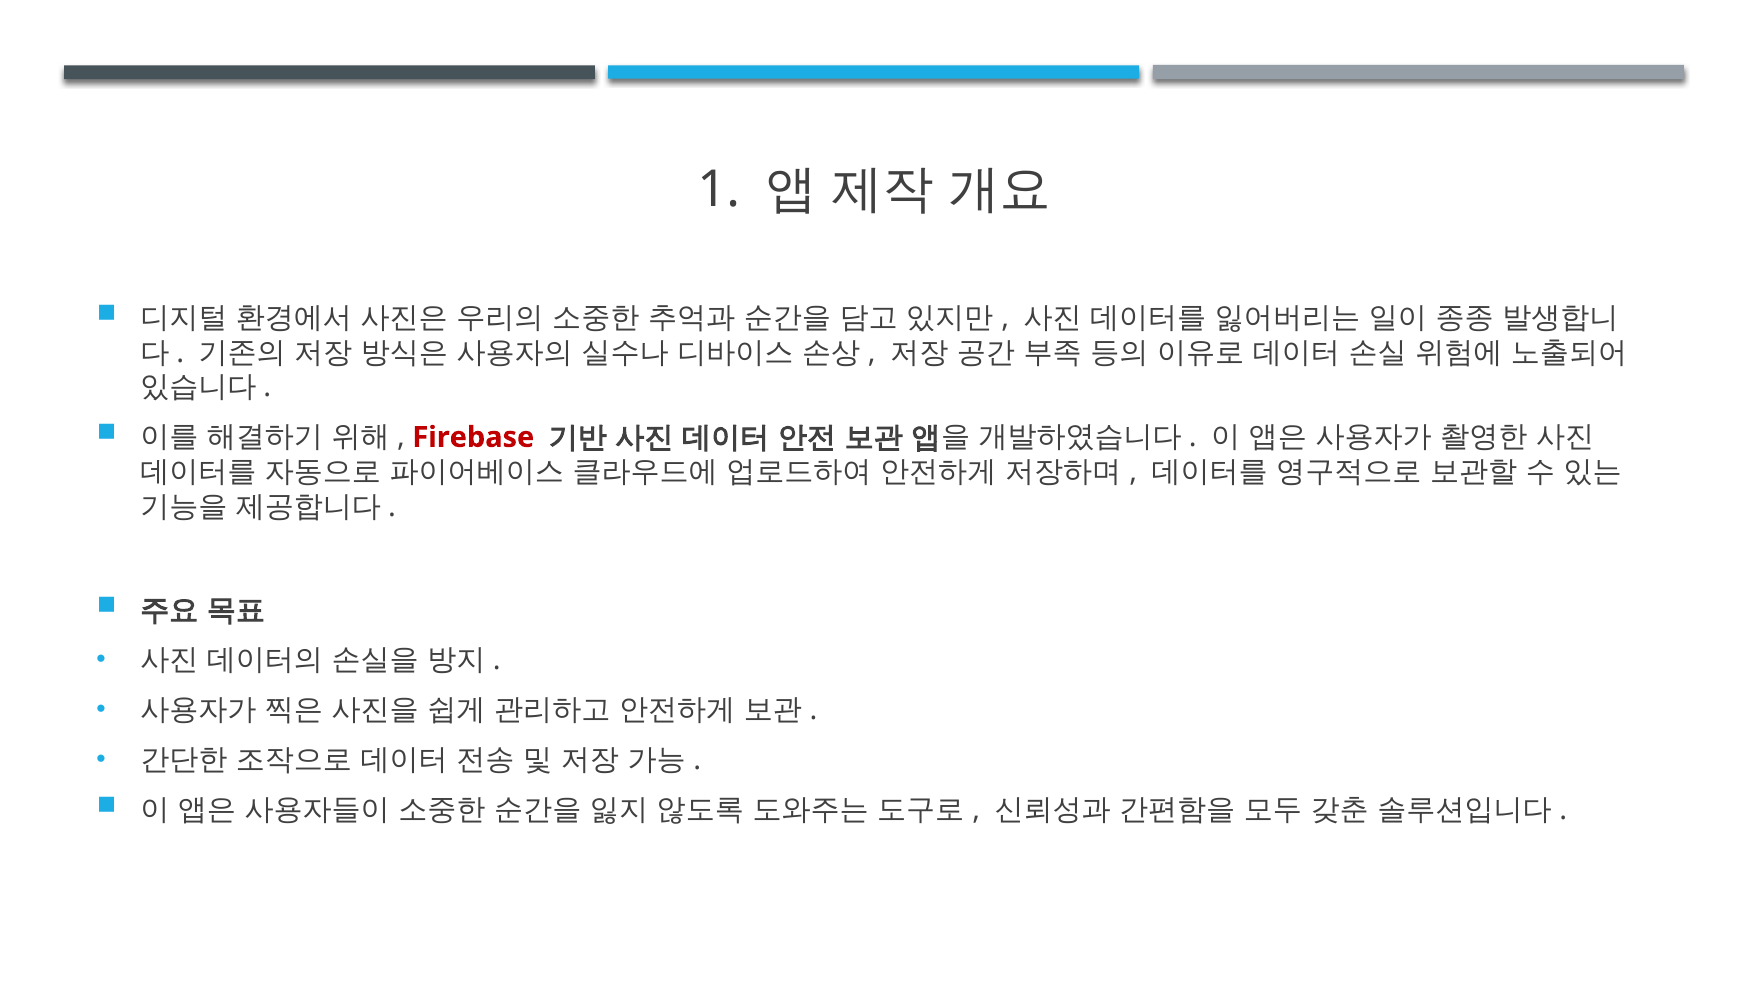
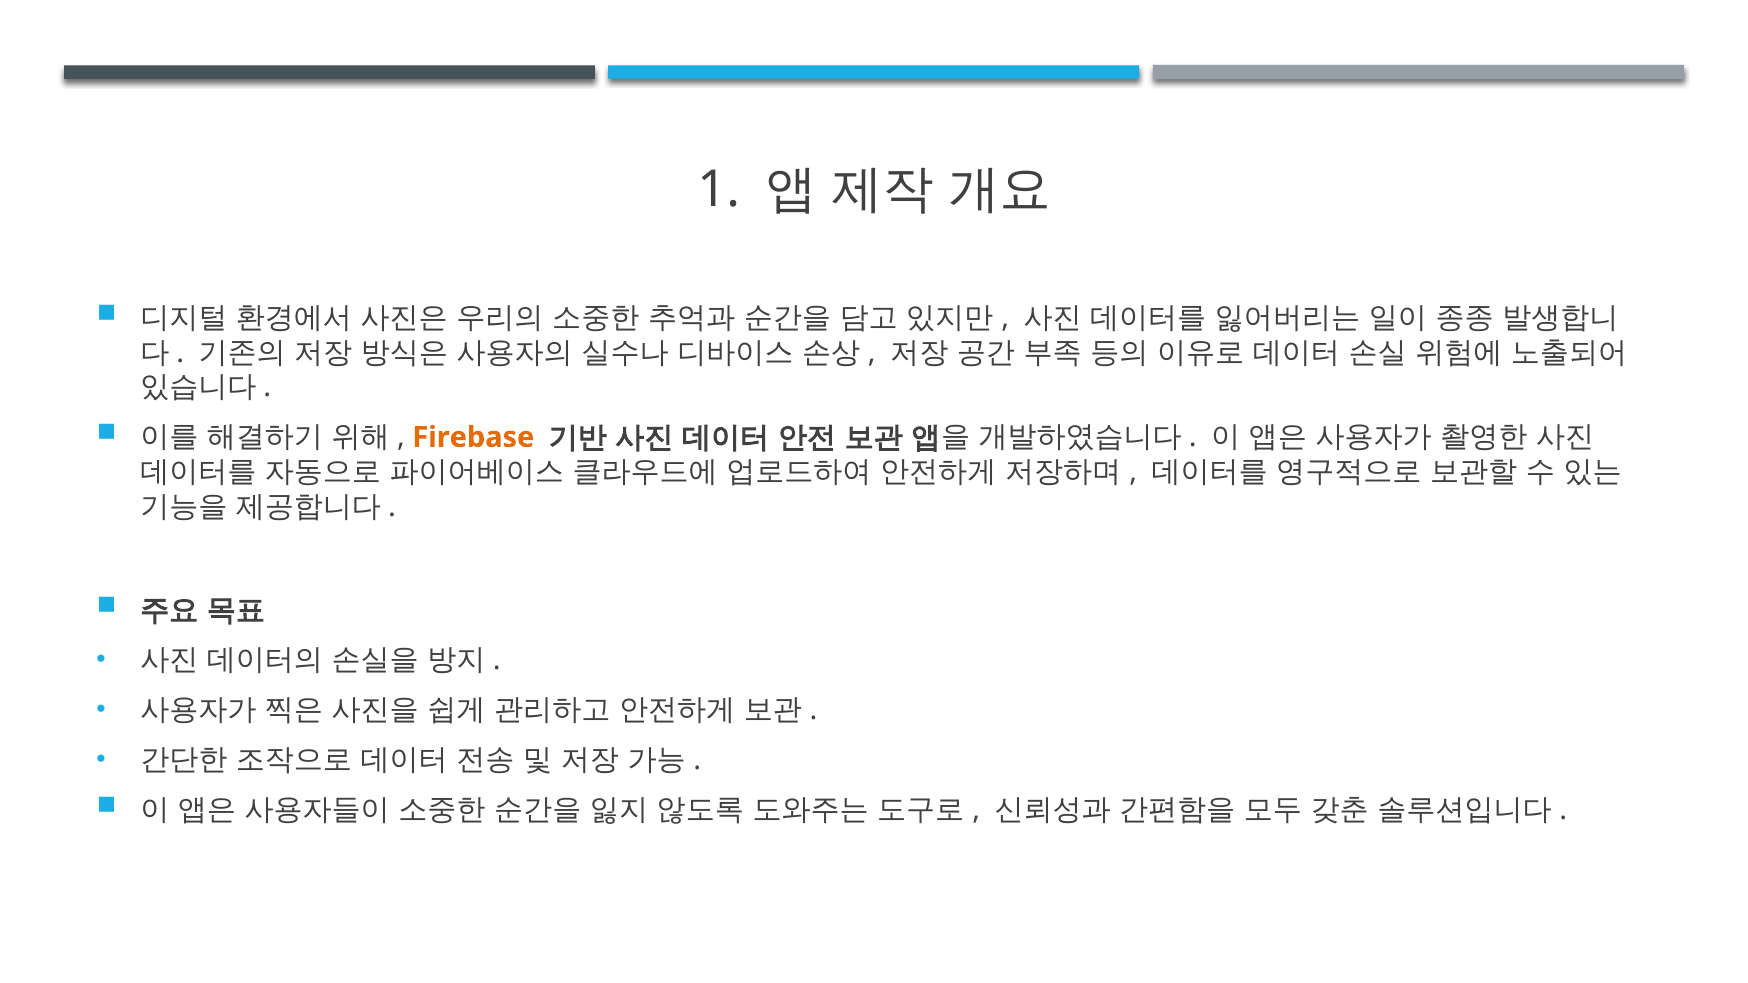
Firebase colour: red -> orange (473, 437)
